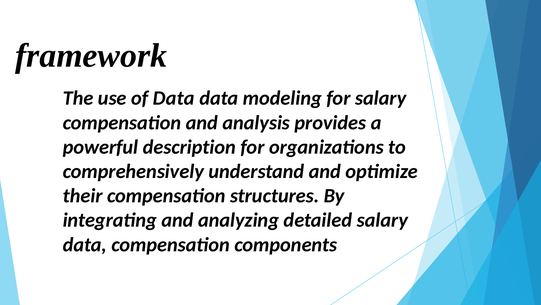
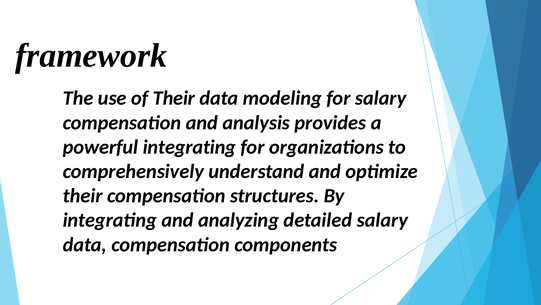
of Data: Data -> Their (174, 98)
powerful description: description -> integrating (189, 147)
